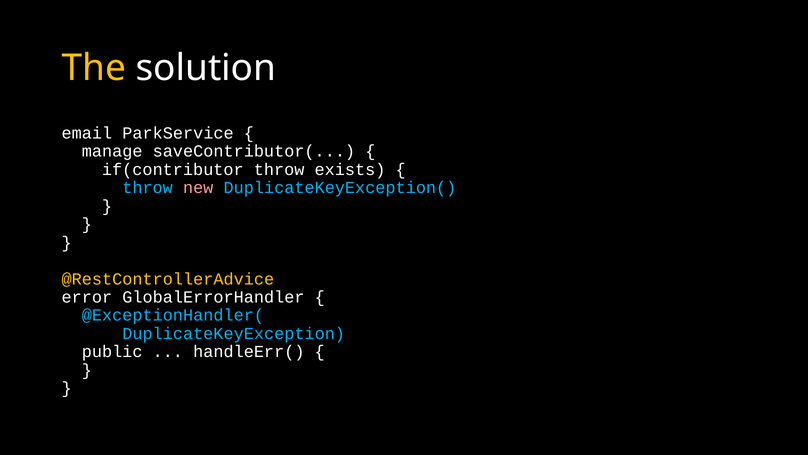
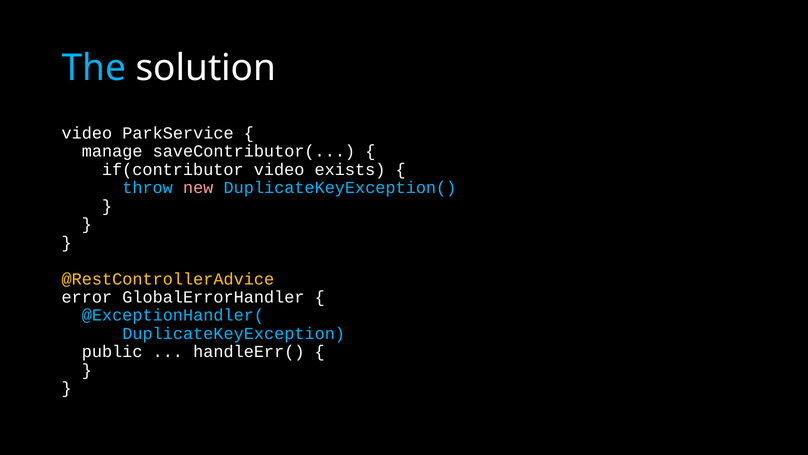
The colour: yellow -> light blue (94, 68)
email: email -> video (87, 133)
if(contributor throw: throw -> video (279, 169)
